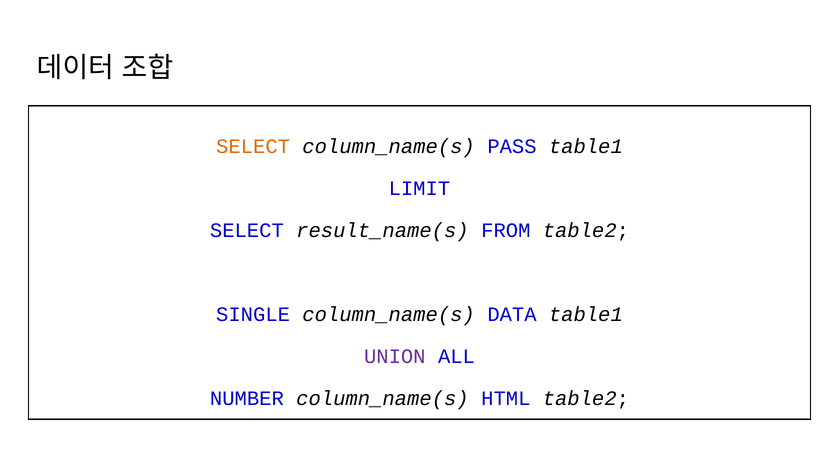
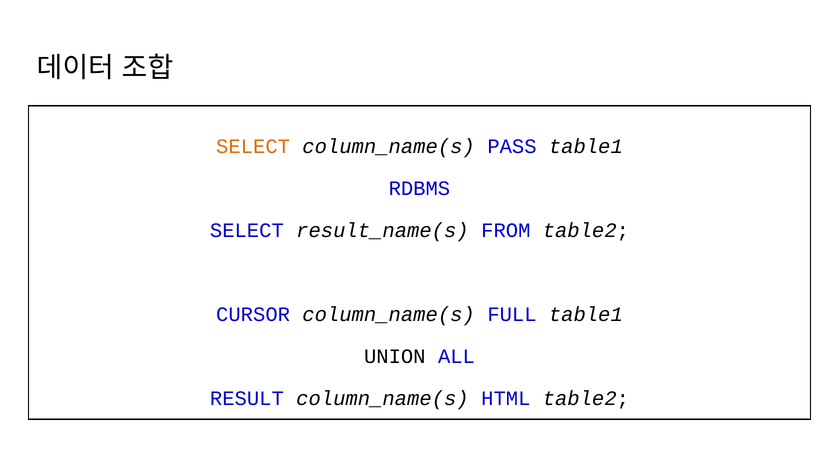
LIMIT: LIMIT -> RDBMS (419, 189)
SINGLE: SINGLE -> CURSOR (253, 314)
DATA: DATA -> FULL (512, 314)
UNION colour: purple -> black (395, 356)
NUMBER: NUMBER -> RESULT (247, 398)
